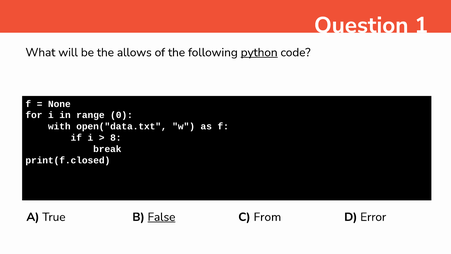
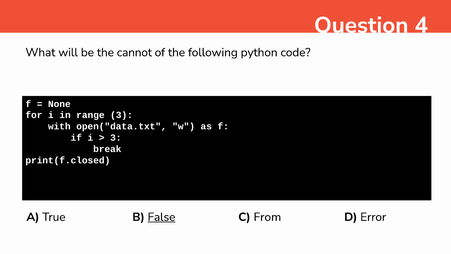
1: 1 -> 4 (421, 25)
allows: allows -> cannot (134, 52)
python underline: present -> none (259, 52)
range 0: 0 -> 3 (122, 115)
8: 8 -> 3 (116, 138)
